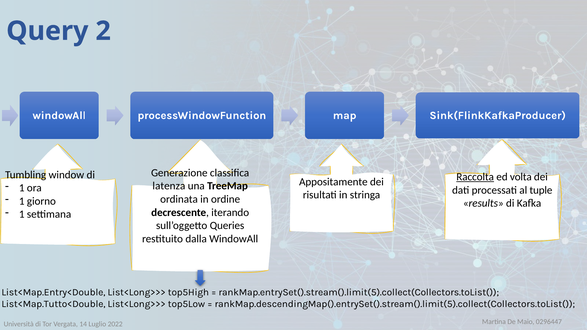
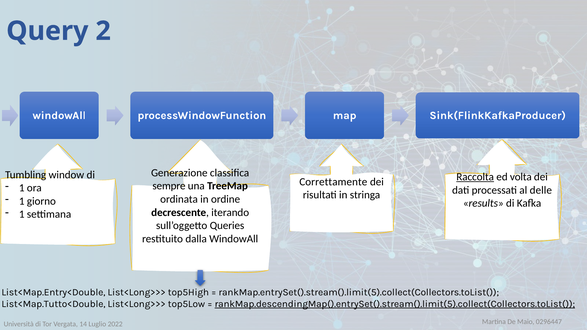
Appositamente: Appositamente -> Correttamente (333, 182)
latenza: latenza -> sempre (169, 186)
tuple: tuple -> delle (541, 190)
rankMap.descendingMap().entrySet().stream().limit(5).collect(Collectors.toList( underline: none -> present (395, 304)
